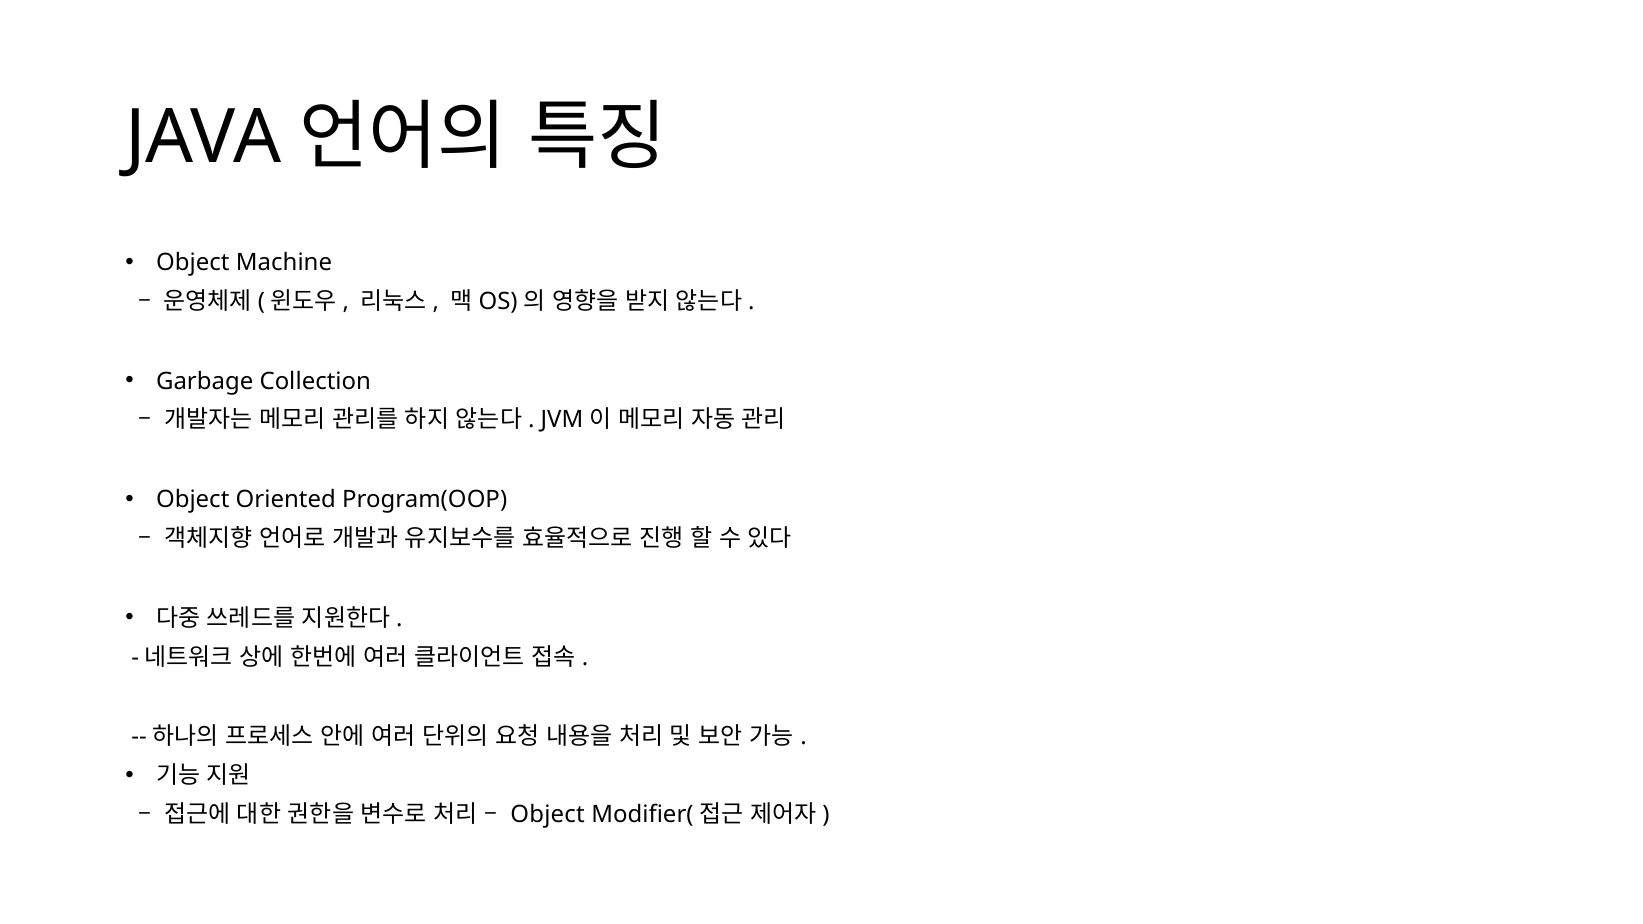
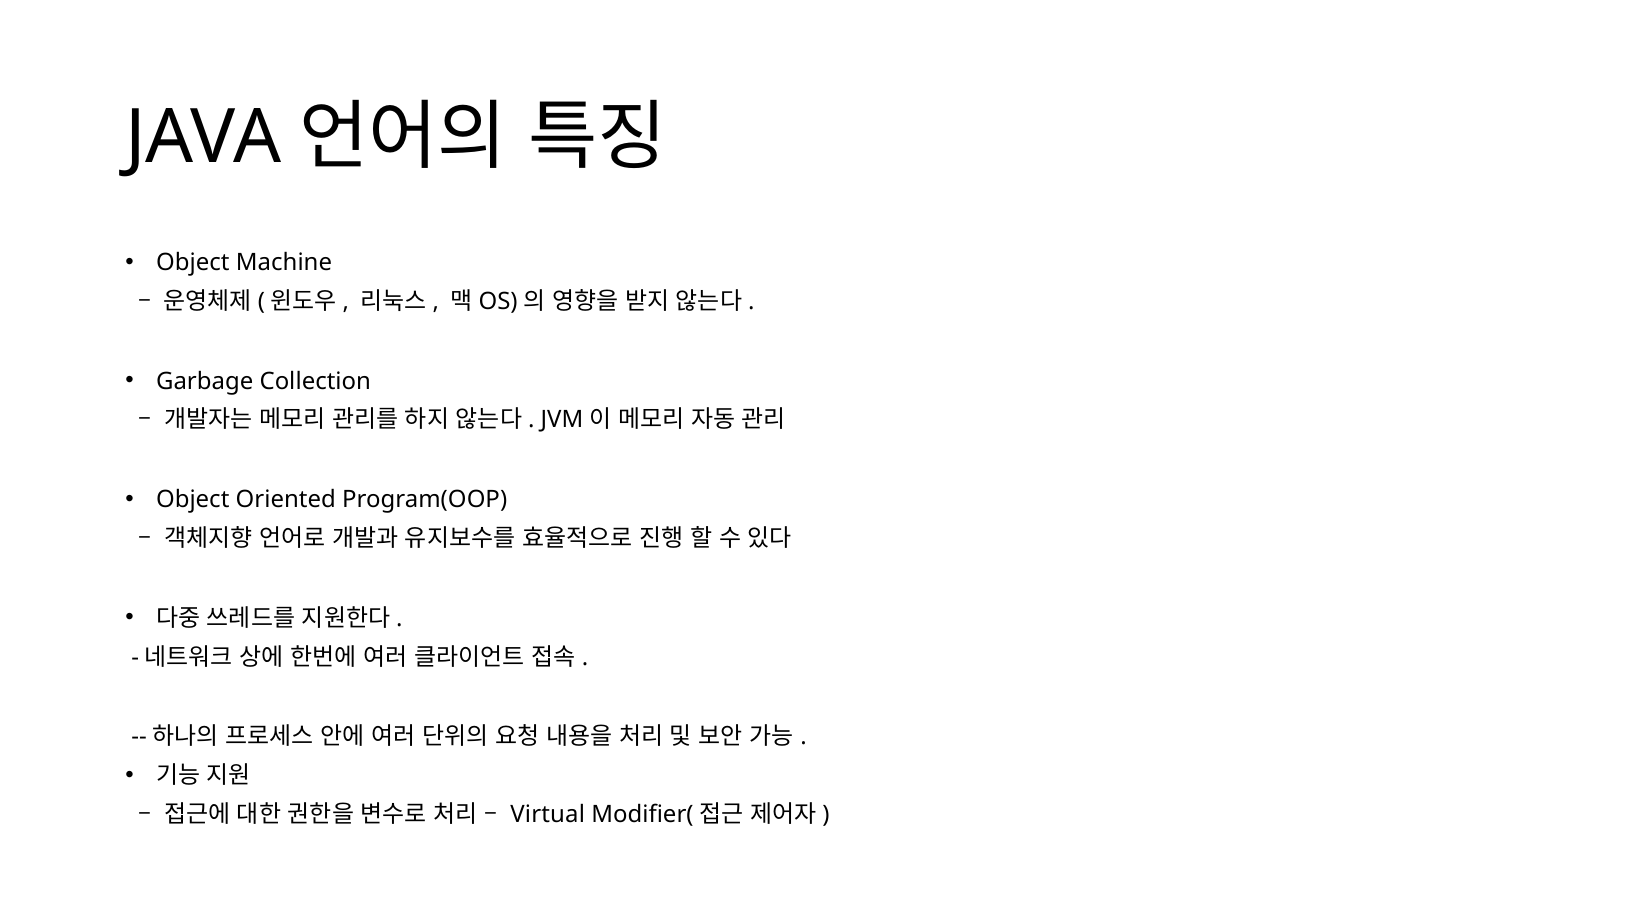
Object: Object -> Virtual (548, 814)
